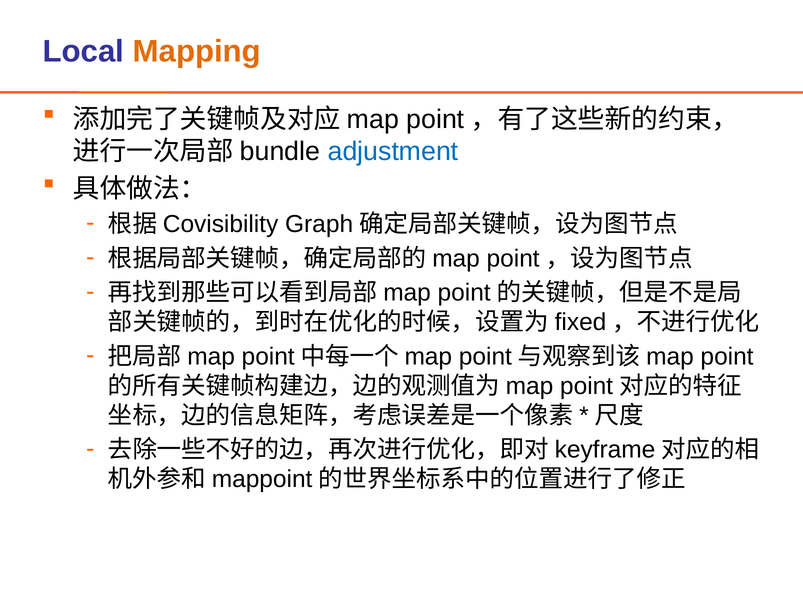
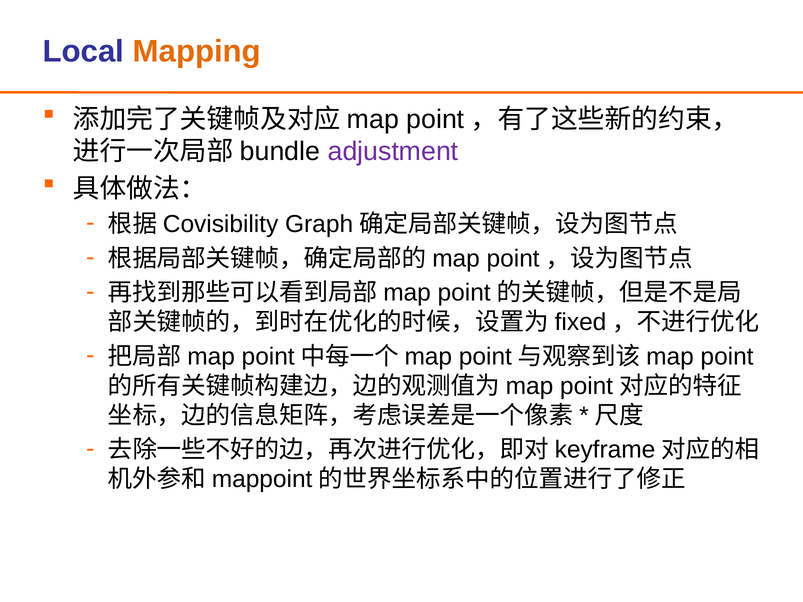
adjustment colour: blue -> purple (393, 151)
